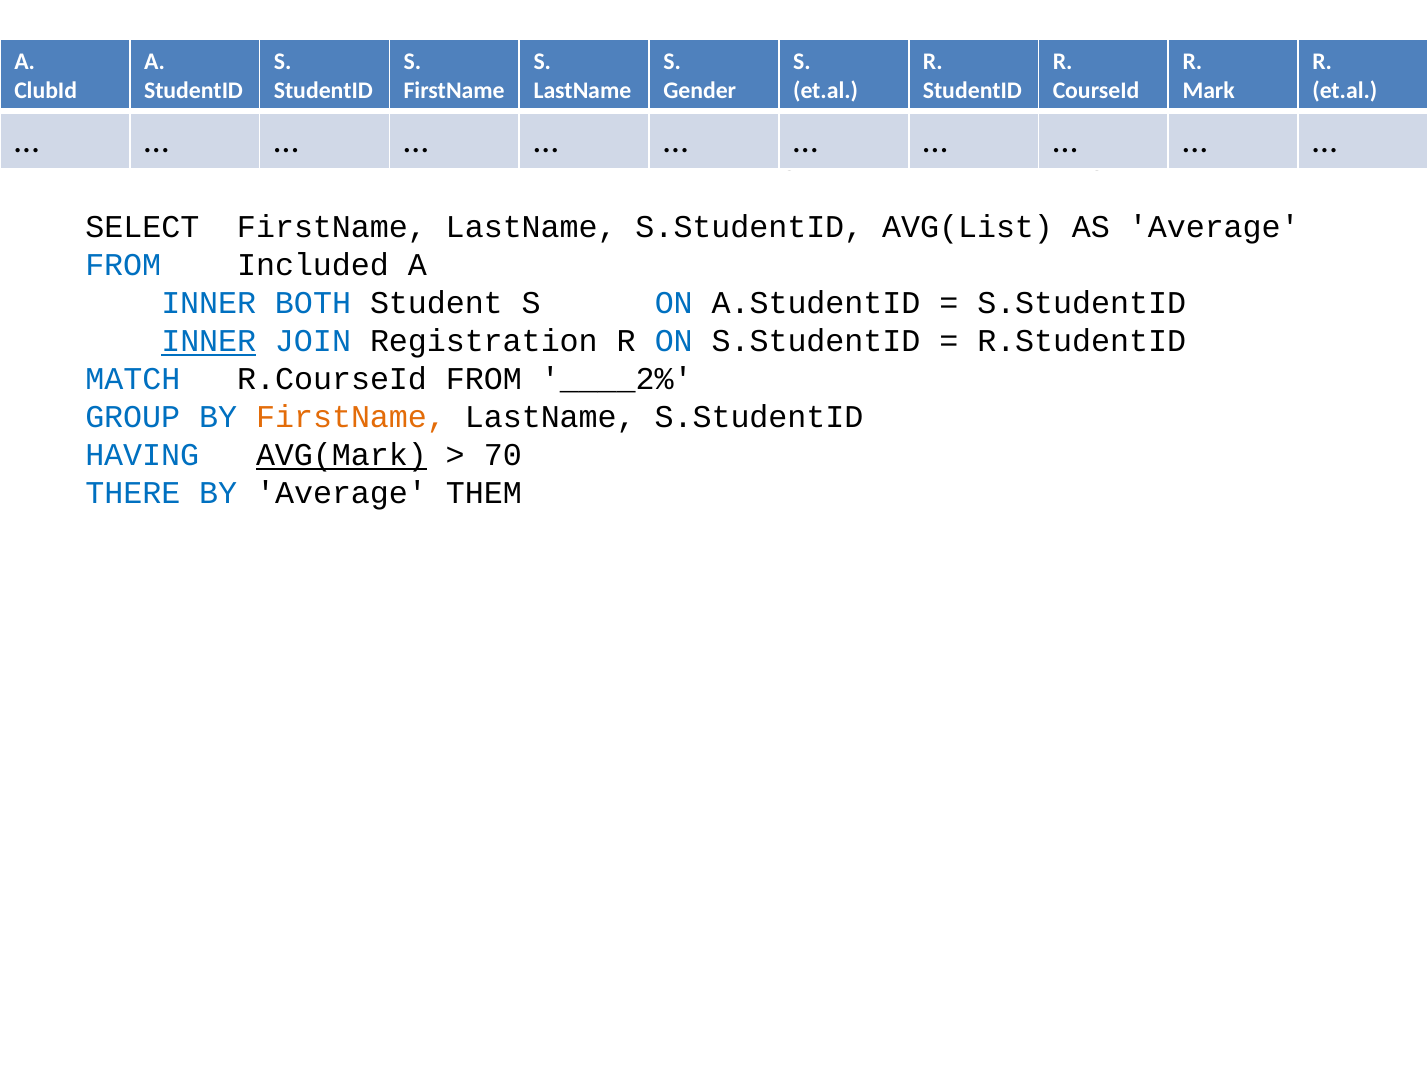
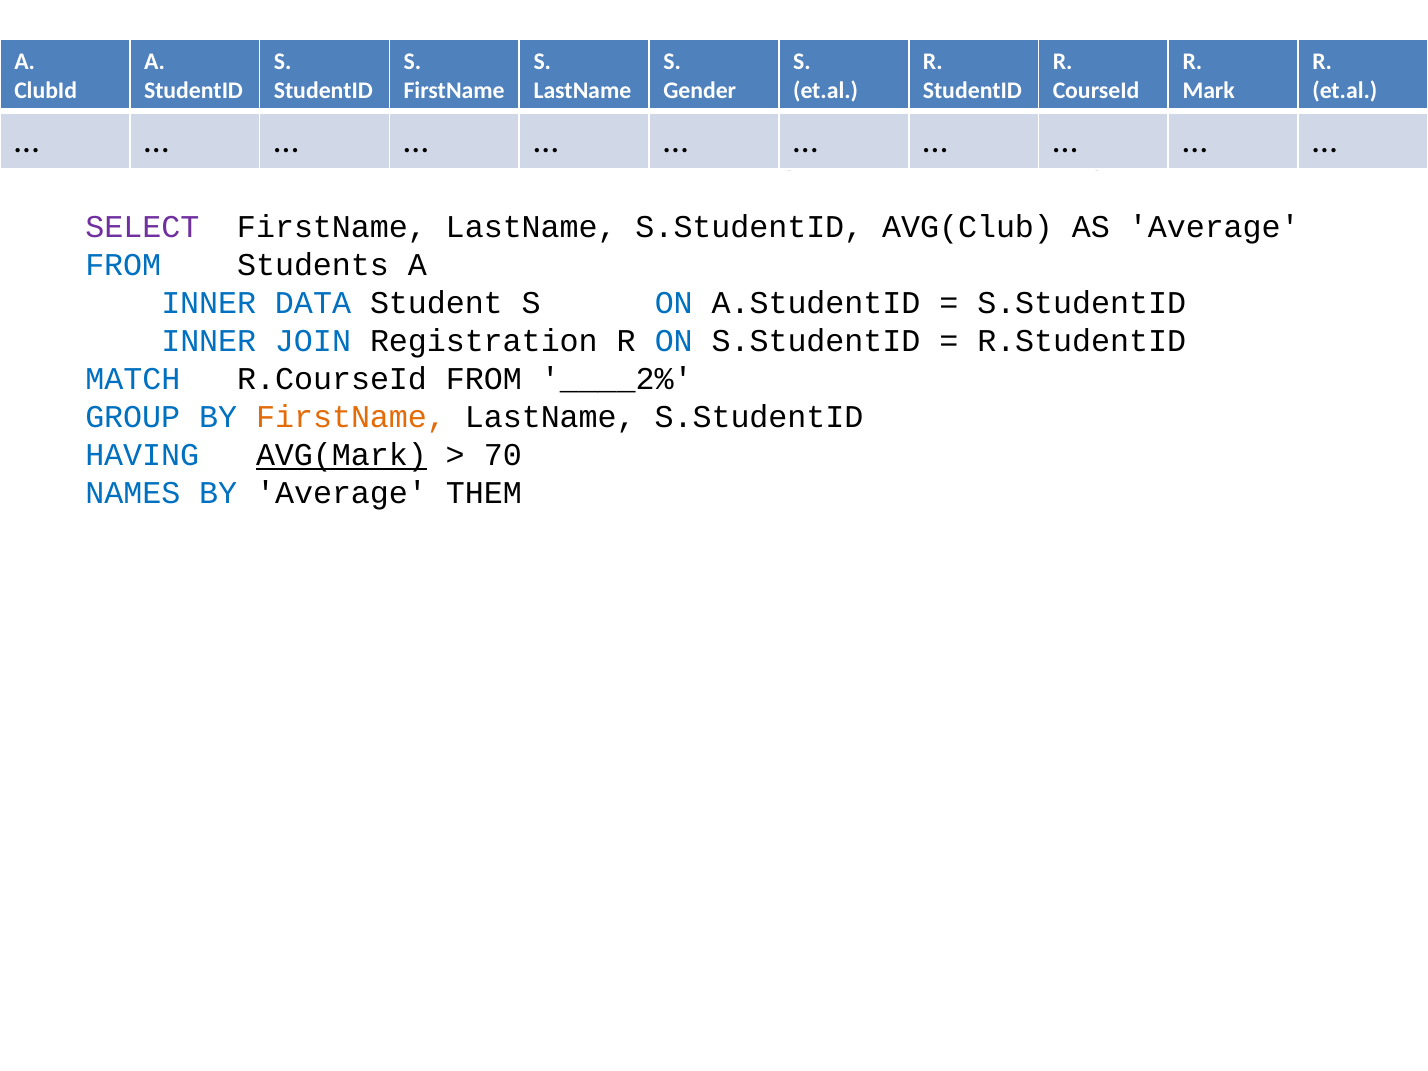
SELECT colour: black -> purple (142, 227)
AVG(List: AVG(List -> AVG(Club (968, 227)
Included: Included -> Students (313, 265)
BOTH: BOTH -> DATA (313, 303)
INNER underline: present -> none (209, 341)
THERE: THERE -> NAMES (133, 493)
